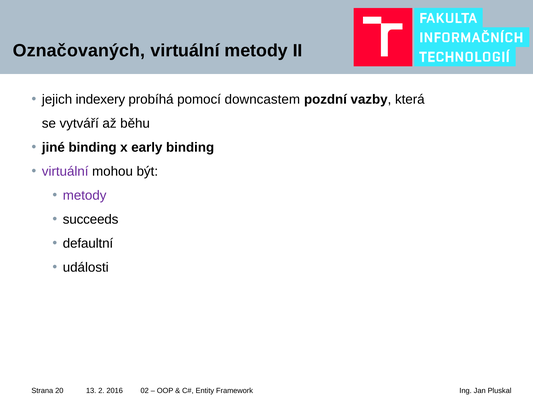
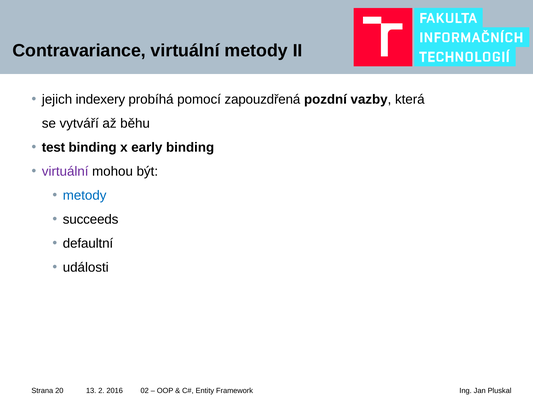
Označovaných: Označovaných -> Contravariance (79, 50)
downcastem: downcastem -> zapouzdřená (262, 99)
jiné: jiné -> test (53, 147)
metody colour: purple -> blue (85, 195)
